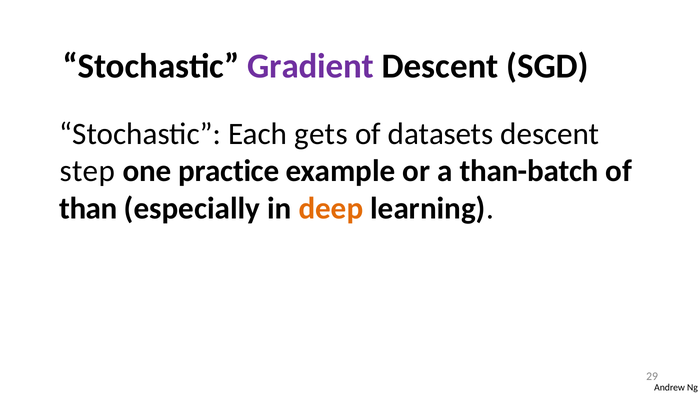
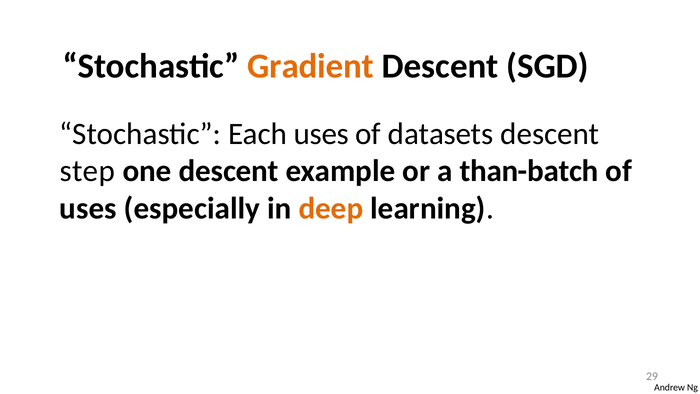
Gradient colour: purple -> orange (311, 66)
Each gets: gets -> uses (321, 134)
one practice: practice -> descent (229, 171)
than: than -> uses (88, 208)
